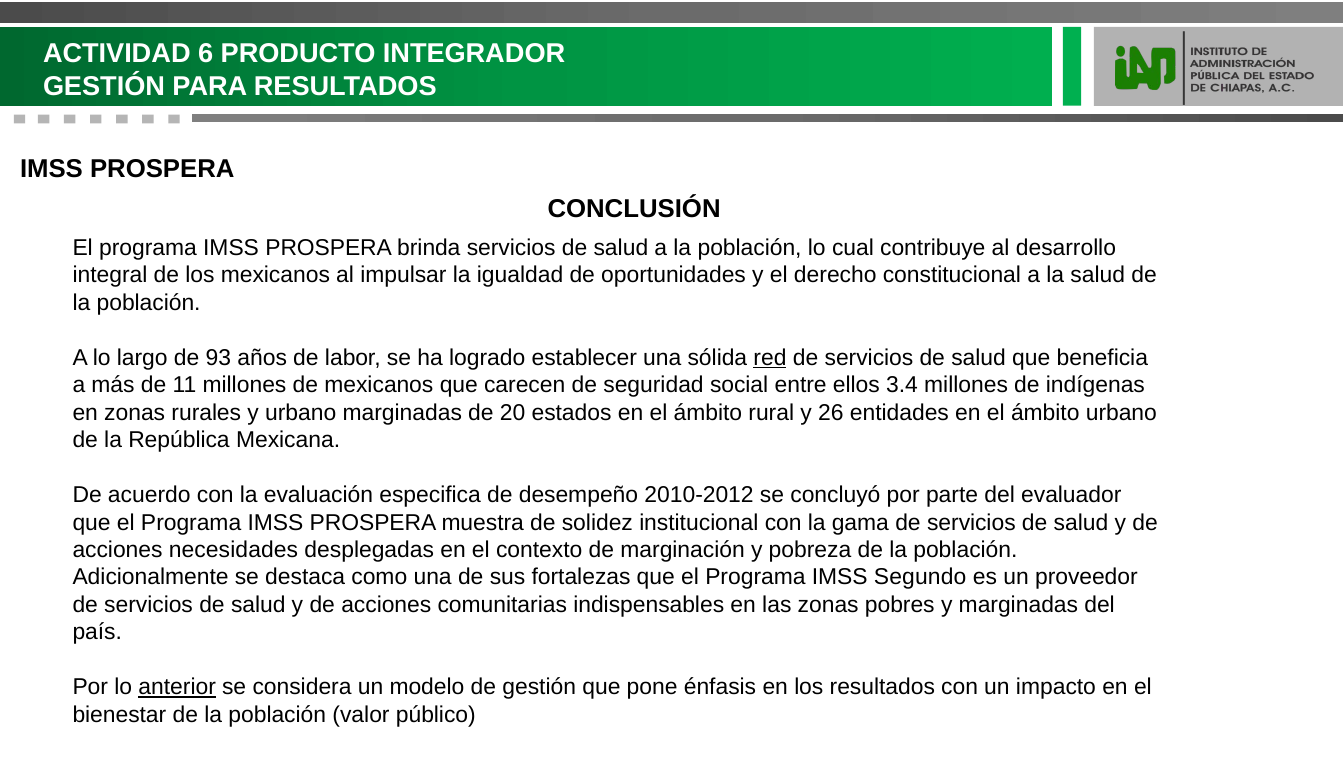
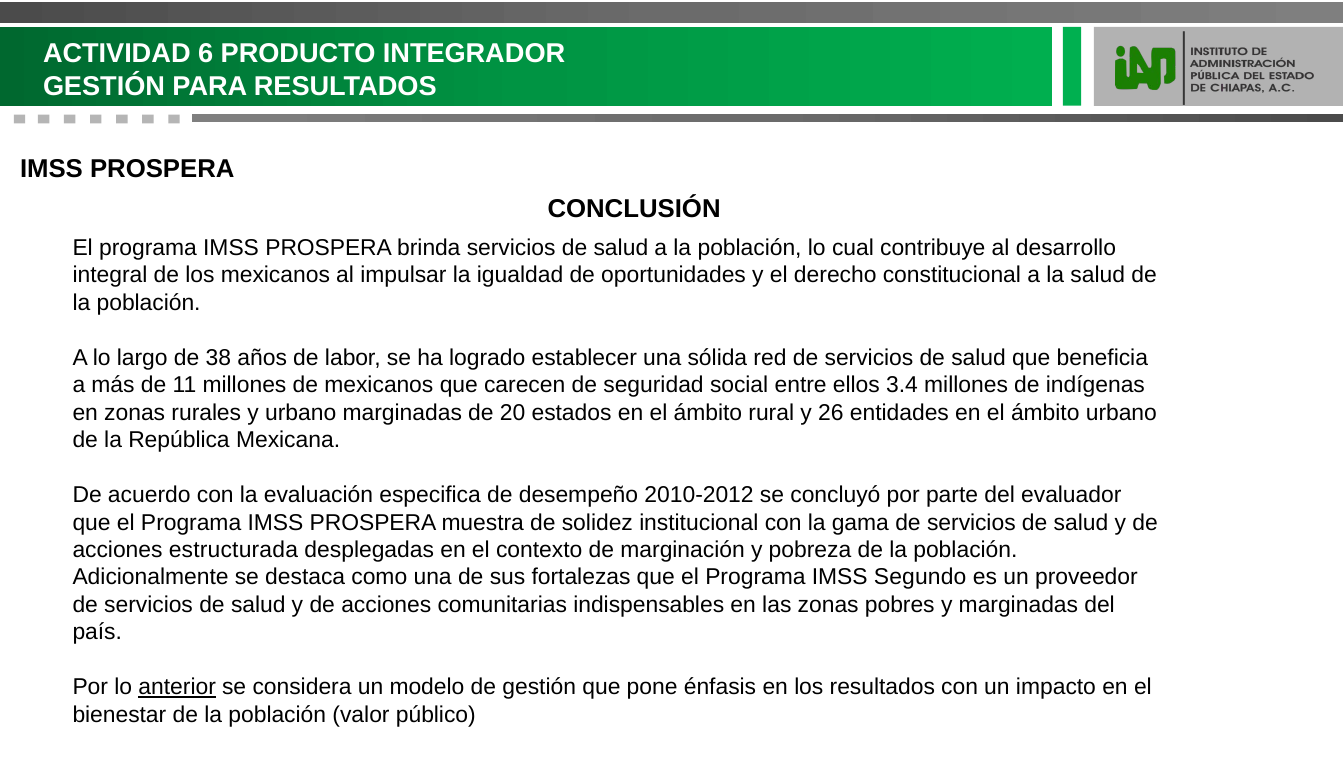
93: 93 -> 38 (218, 358)
red underline: present -> none (770, 358)
necesidades: necesidades -> estructurada (233, 550)
